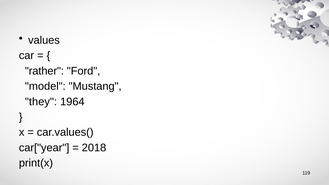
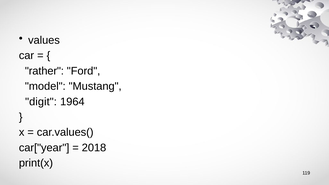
they: they -> digit (41, 102)
